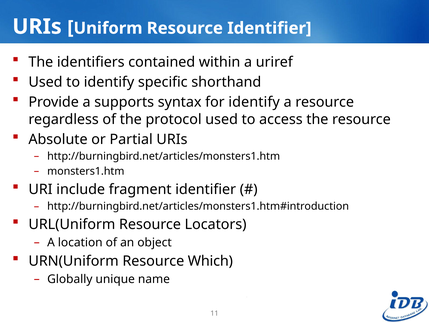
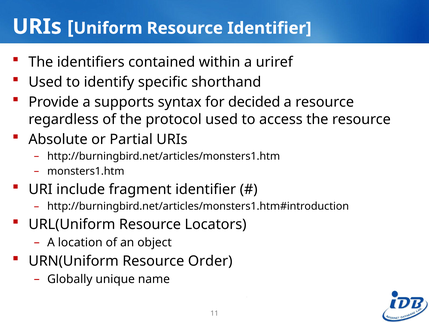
for identify: identify -> decided (254, 102)
Which: Which -> Order (210, 261)
